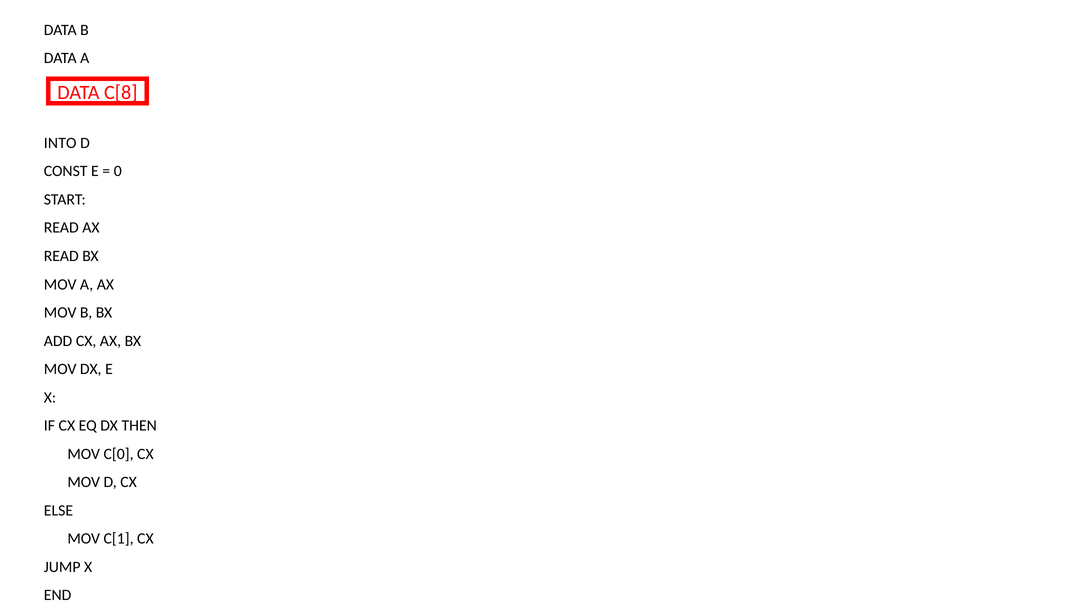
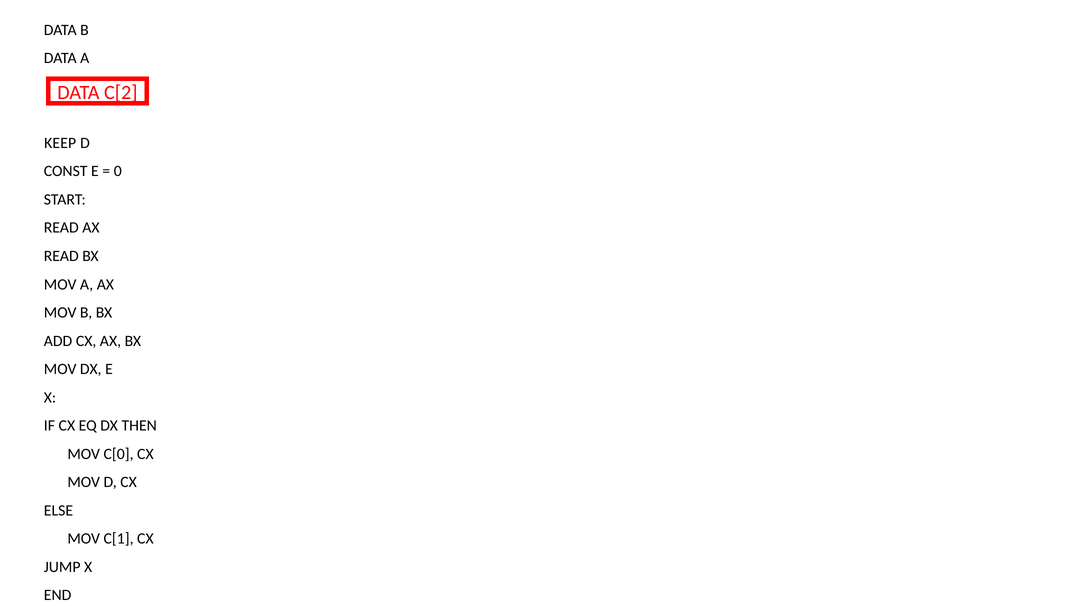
C[8: C[8 -> C[2 (121, 92)
INTO: INTO -> KEEP (60, 143)
